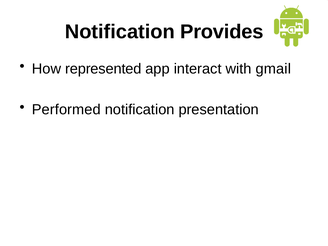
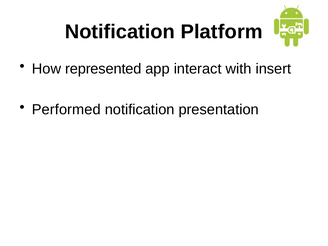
Provides: Provides -> Platform (222, 32)
gmail: gmail -> insert (273, 69)
